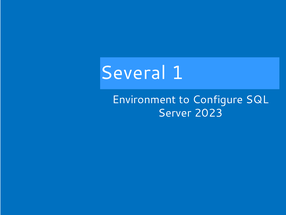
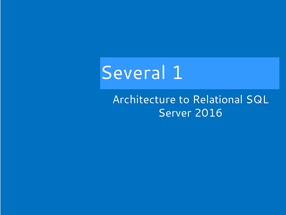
Environment: Environment -> Architecture (144, 99)
Configure: Configure -> Relational (218, 99)
2023: 2023 -> 2016 (209, 113)
